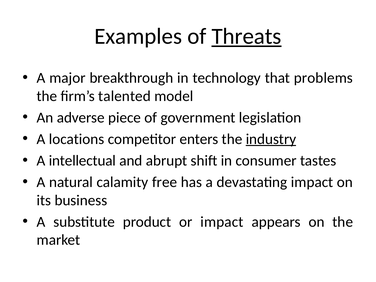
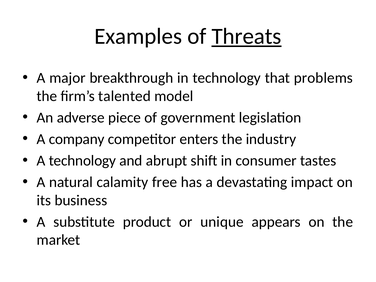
locations: locations -> company (77, 139)
industry underline: present -> none (271, 139)
A intellectual: intellectual -> technology (82, 161)
or impact: impact -> unique (222, 222)
